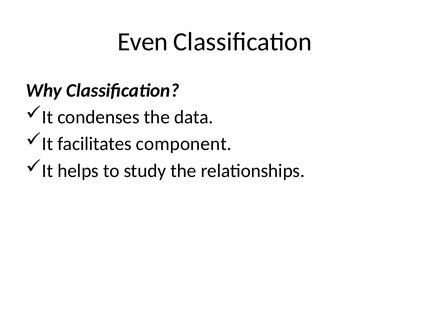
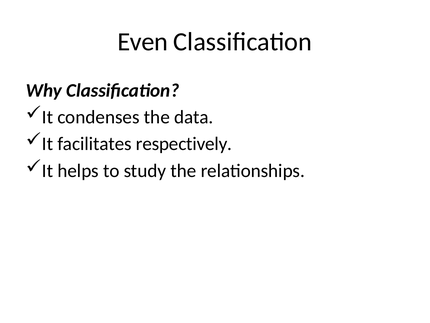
component: component -> respectively (184, 144)
